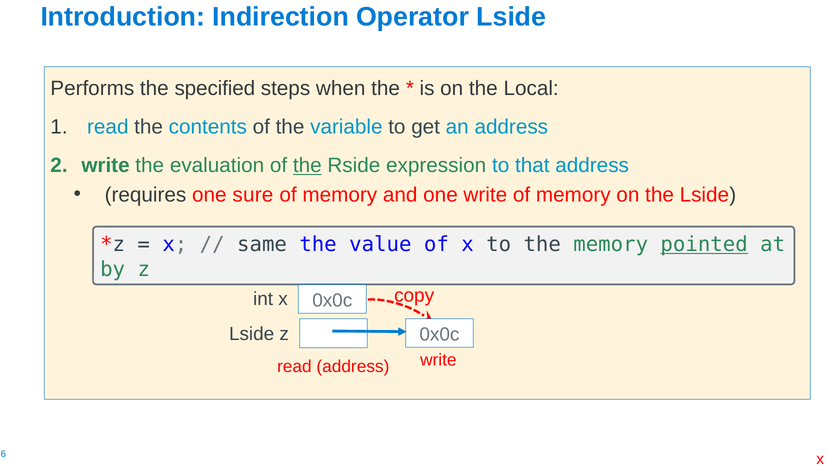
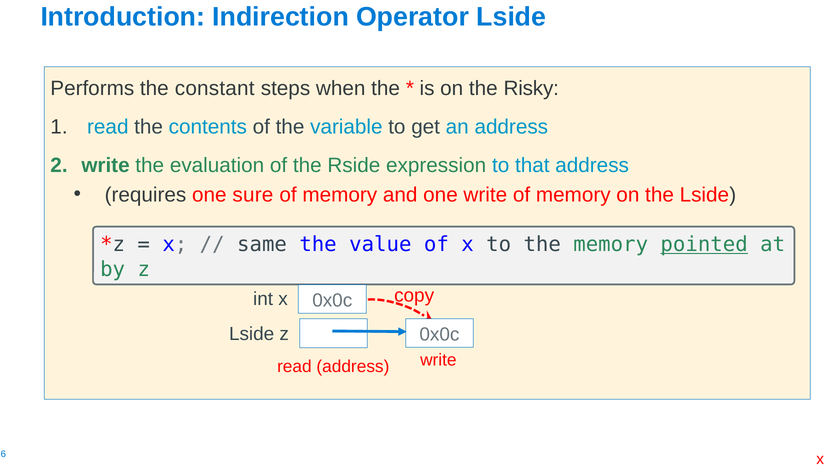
specified: specified -> constant (215, 89)
Local: Local -> Risky (531, 89)
the underline: present -> none (307, 165)
